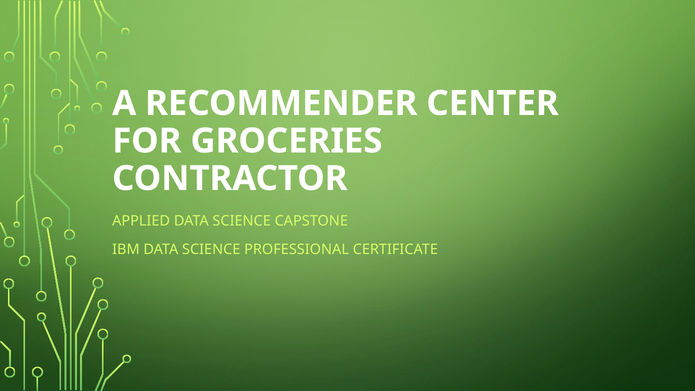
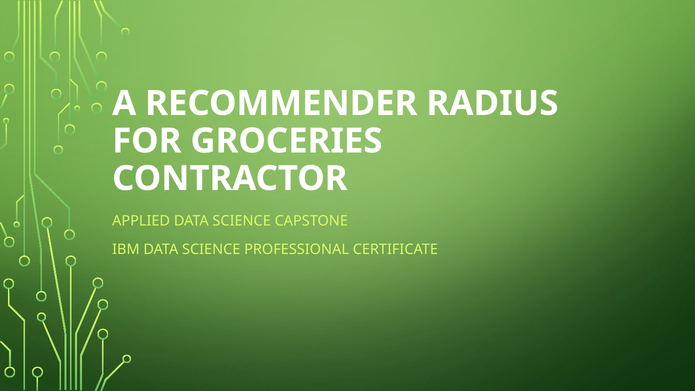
CENTER: CENTER -> RADIUS (492, 103)
